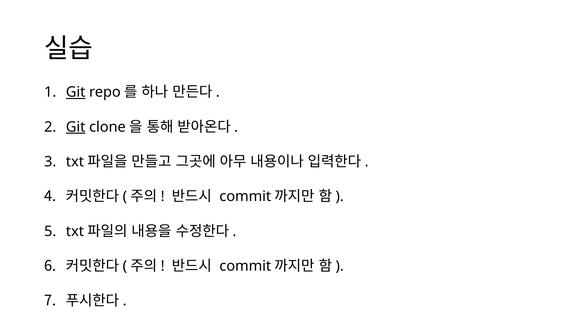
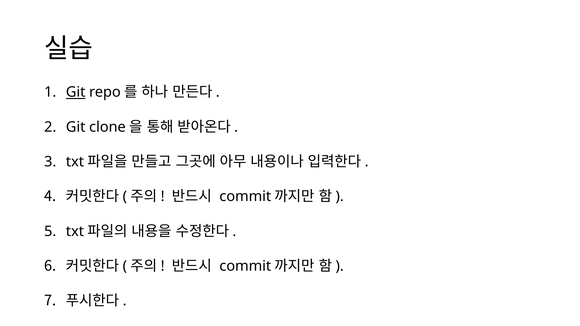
Git underline: present -> none (76, 127)
